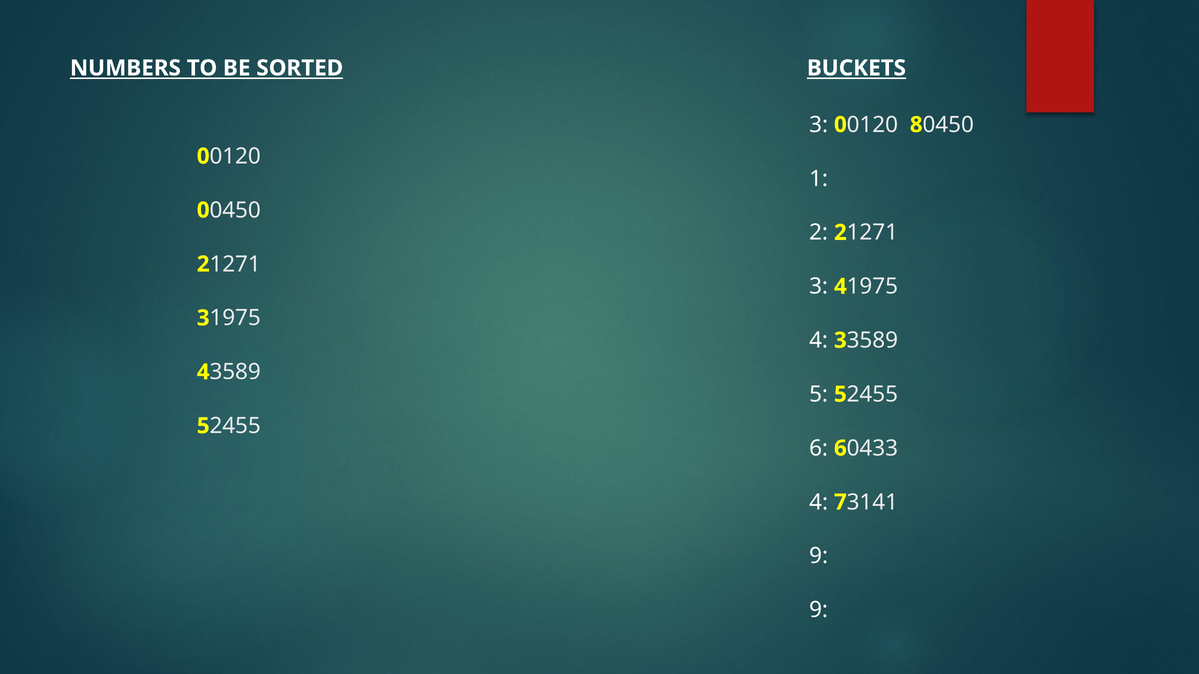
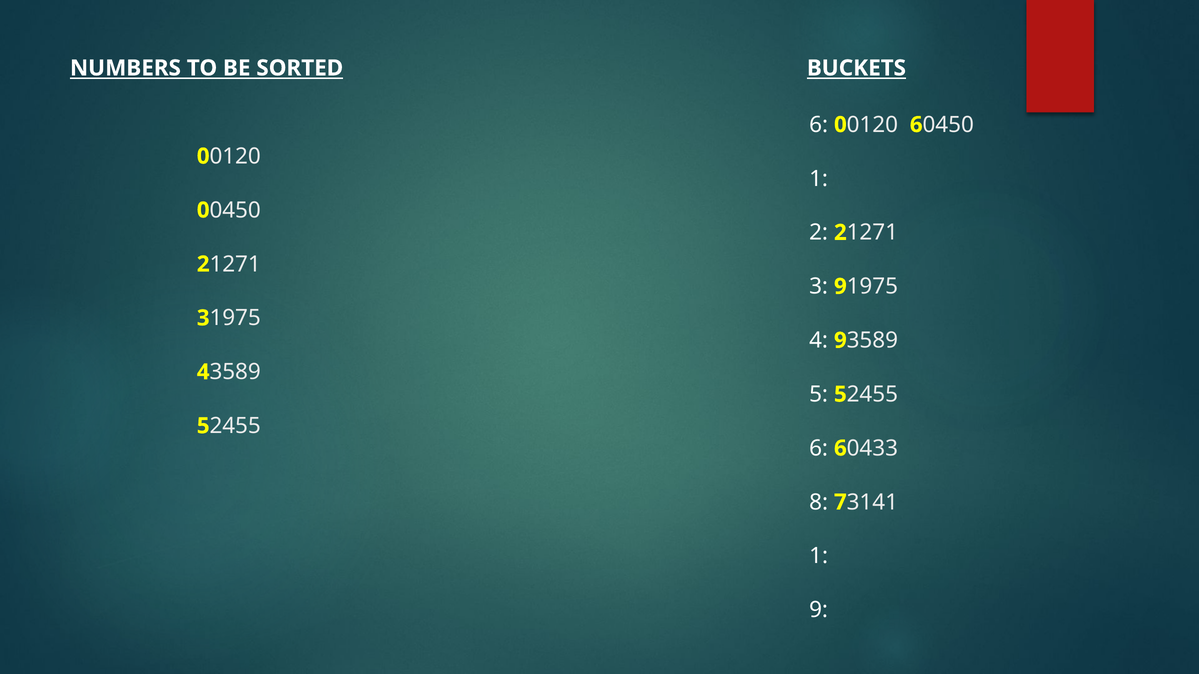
3: 3 -> 6 (819, 125)
8: 8 -> 6 (916, 125)
3 4: 4 -> 9 (840, 287)
4 3: 3 -> 9 (840, 341)
4: 4 -> 8 (819, 502)
9: 9 -> 1 (819, 556)
